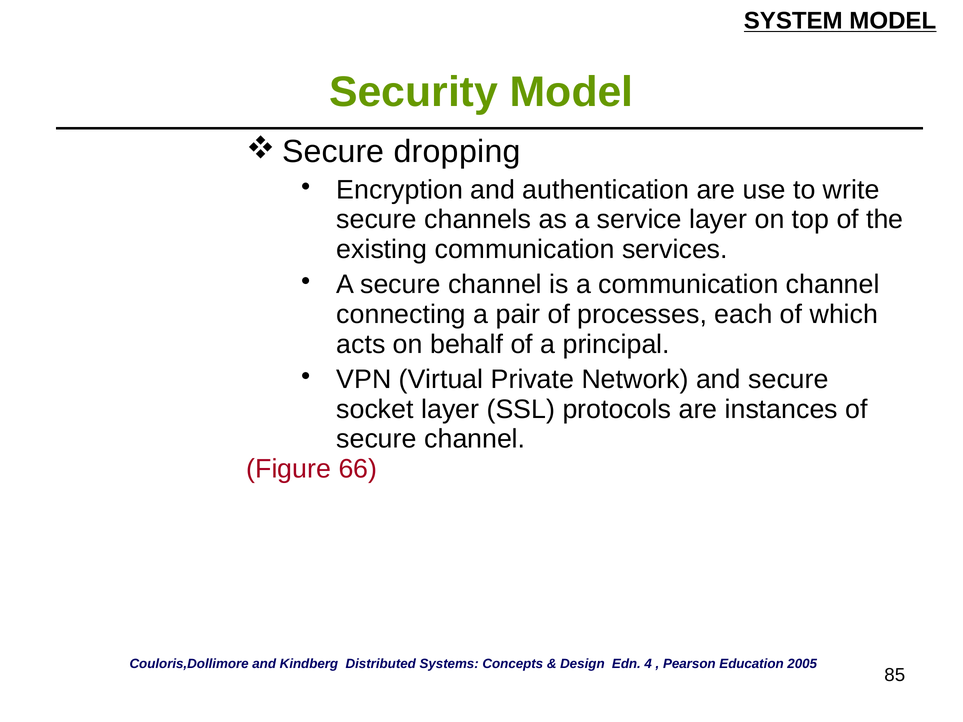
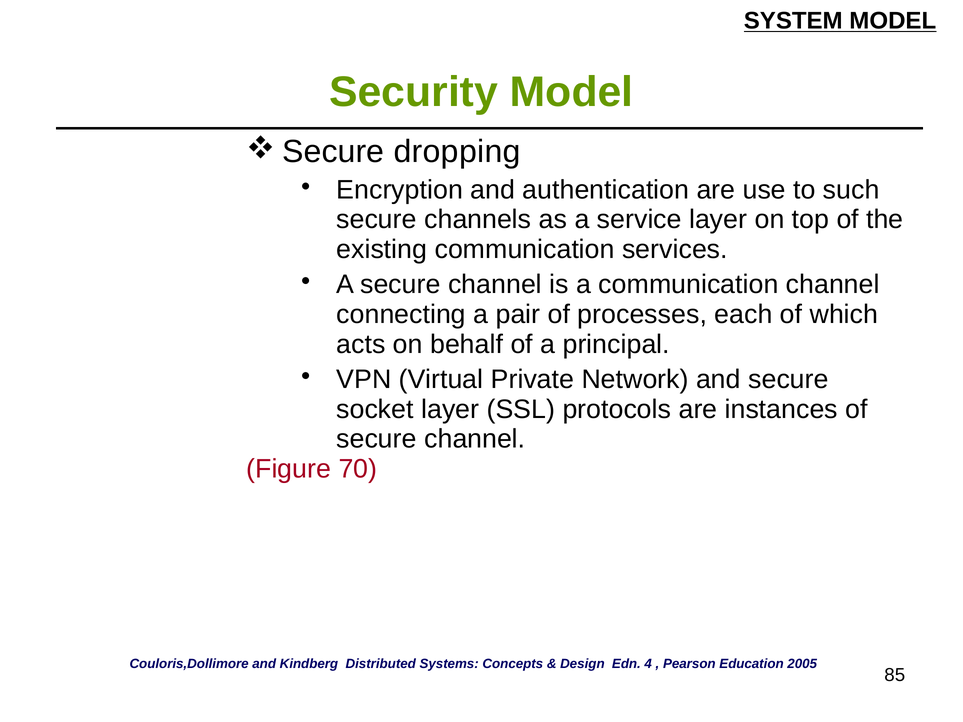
write: write -> such (851, 190)
66: 66 -> 70 (358, 469)
